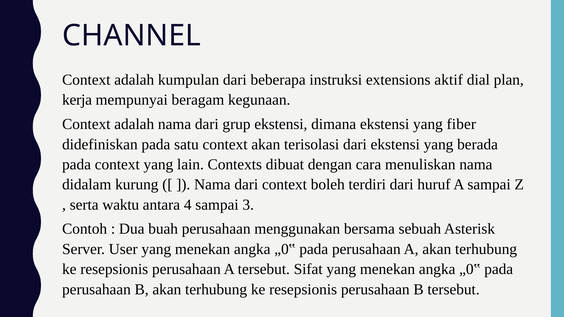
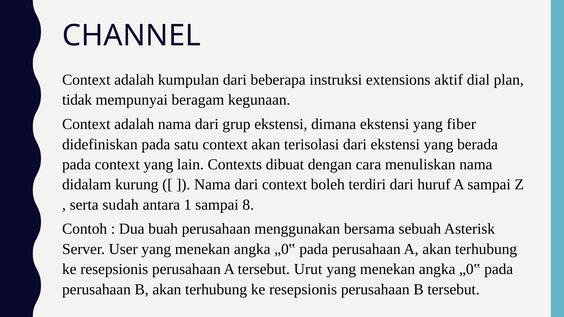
kerja: kerja -> tidak (77, 100)
waktu: waktu -> sudah (121, 205)
4: 4 -> 1 (188, 205)
3: 3 -> 8 (248, 205)
Sifat: Sifat -> Urut (308, 269)
